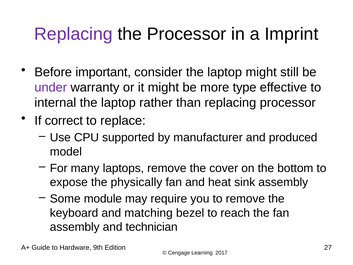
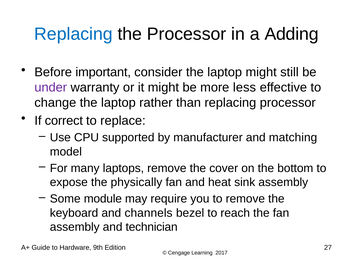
Replacing colour: purple -> blue (73, 34)
Imprint: Imprint -> Adding (292, 34)
type: type -> less (244, 87)
internal: internal -> change (55, 103)
produced: produced -> matching (293, 137)
matching: matching -> channels (149, 213)
